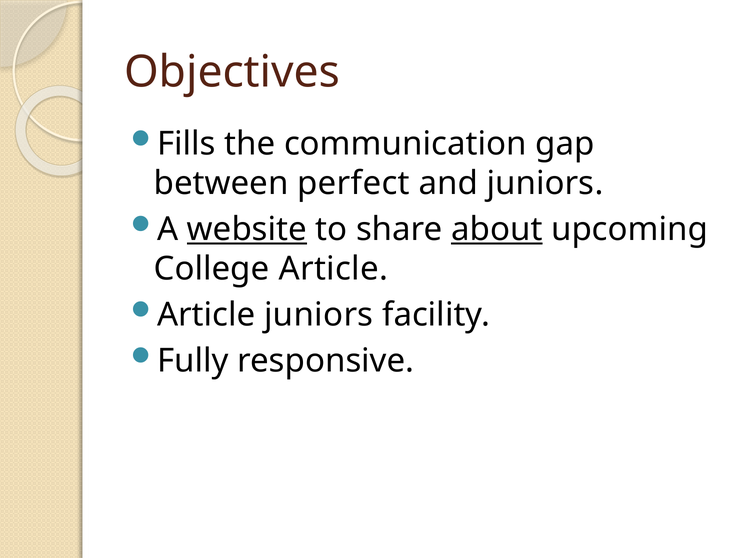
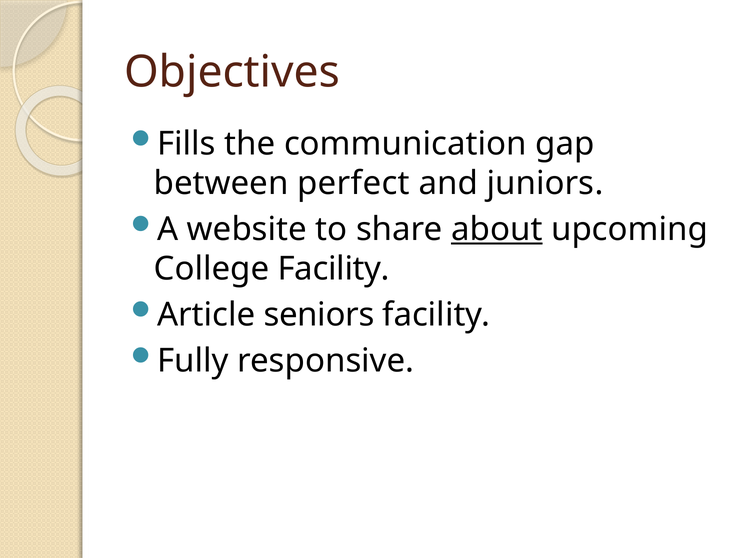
website underline: present -> none (247, 229)
College Article: Article -> Facility (334, 269)
Article juniors: juniors -> seniors (319, 315)
